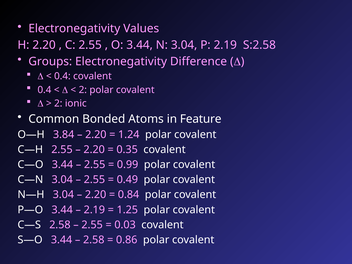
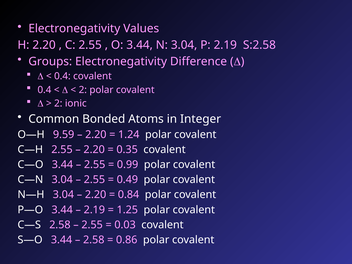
Feature: Feature -> Integer (201, 119)
3.84: 3.84 -> 9.59 (64, 134)
